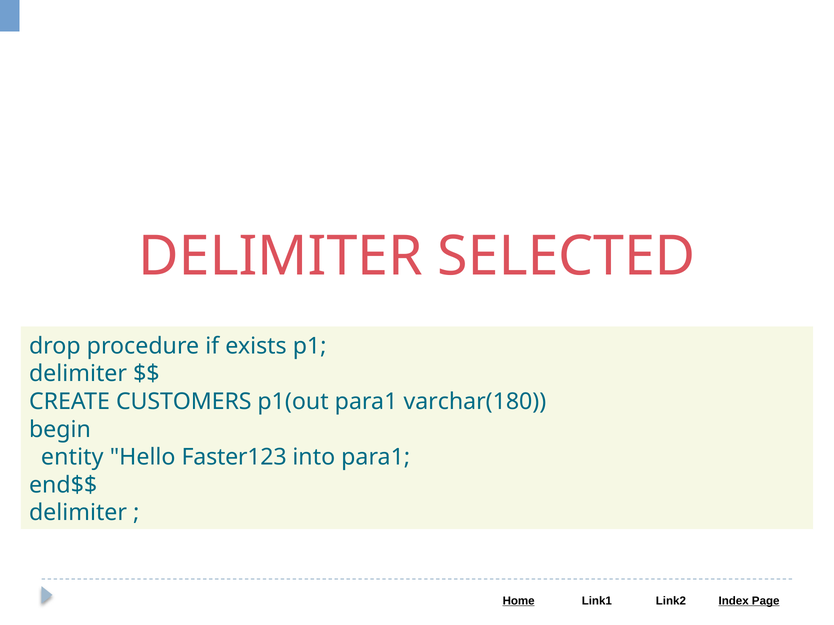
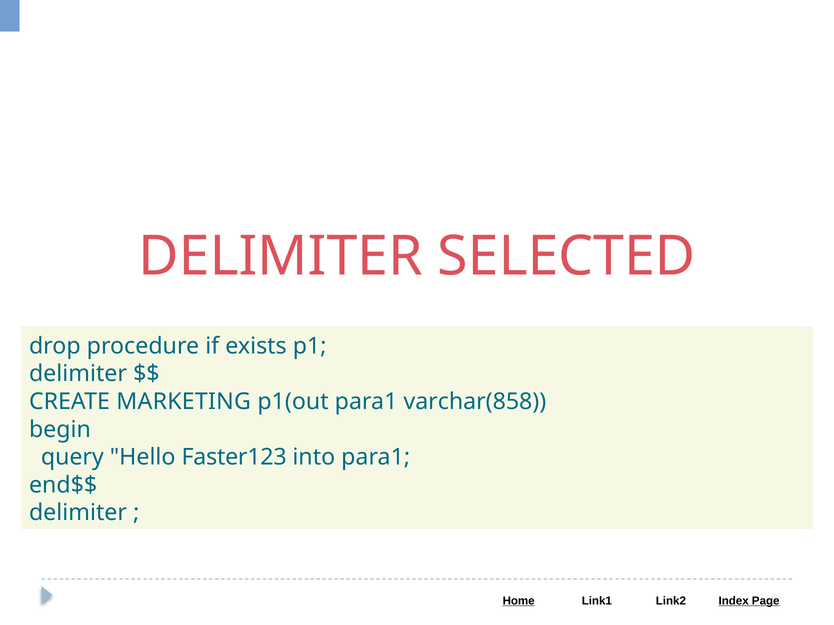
CUSTOMERS: CUSTOMERS -> MARKETING (184, 402)
varchar(180: varchar(180 -> varchar(858 (475, 402)
entity: entity -> query (72, 458)
